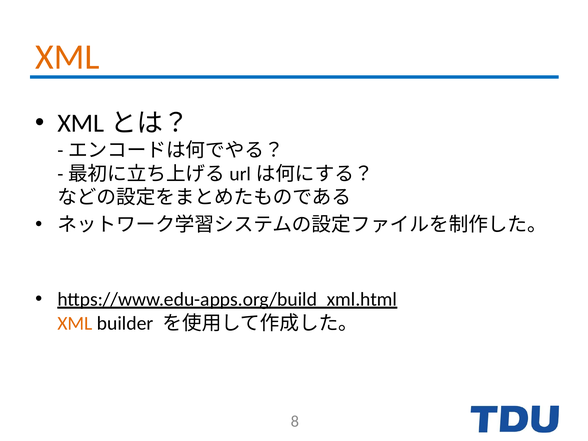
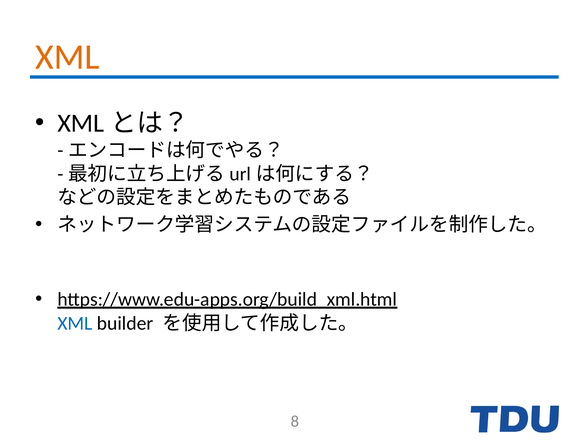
XML colour: orange -> blue (75, 323)
